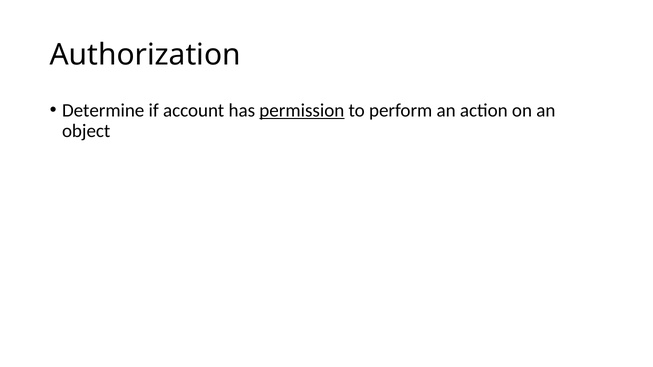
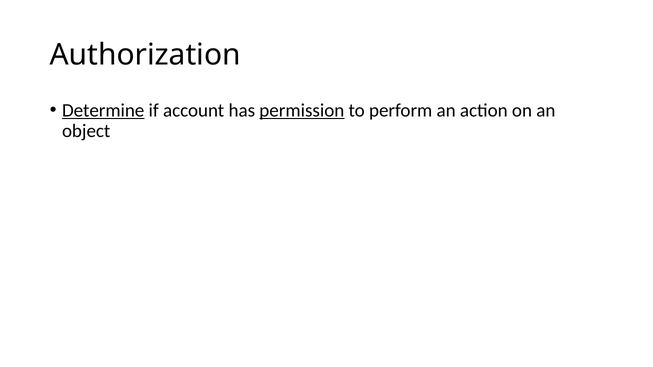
Determine underline: none -> present (103, 110)
